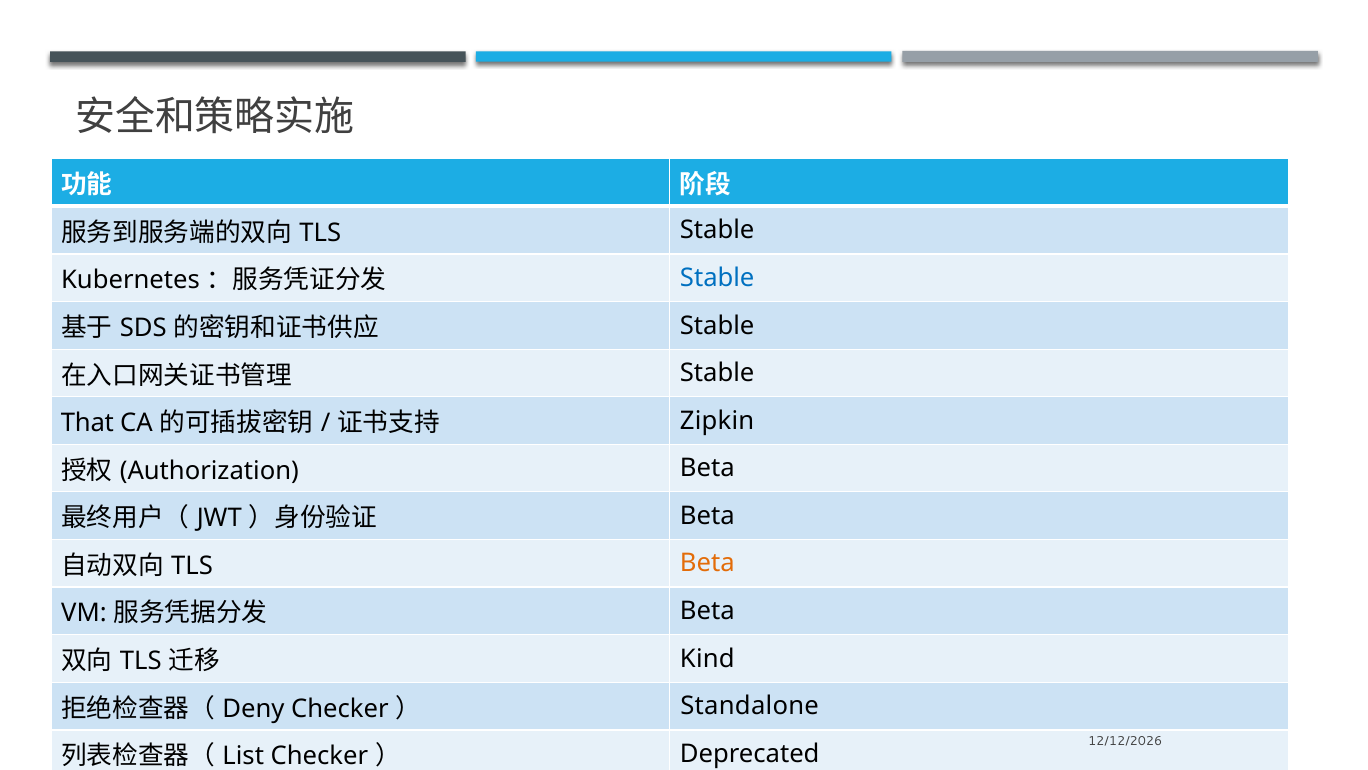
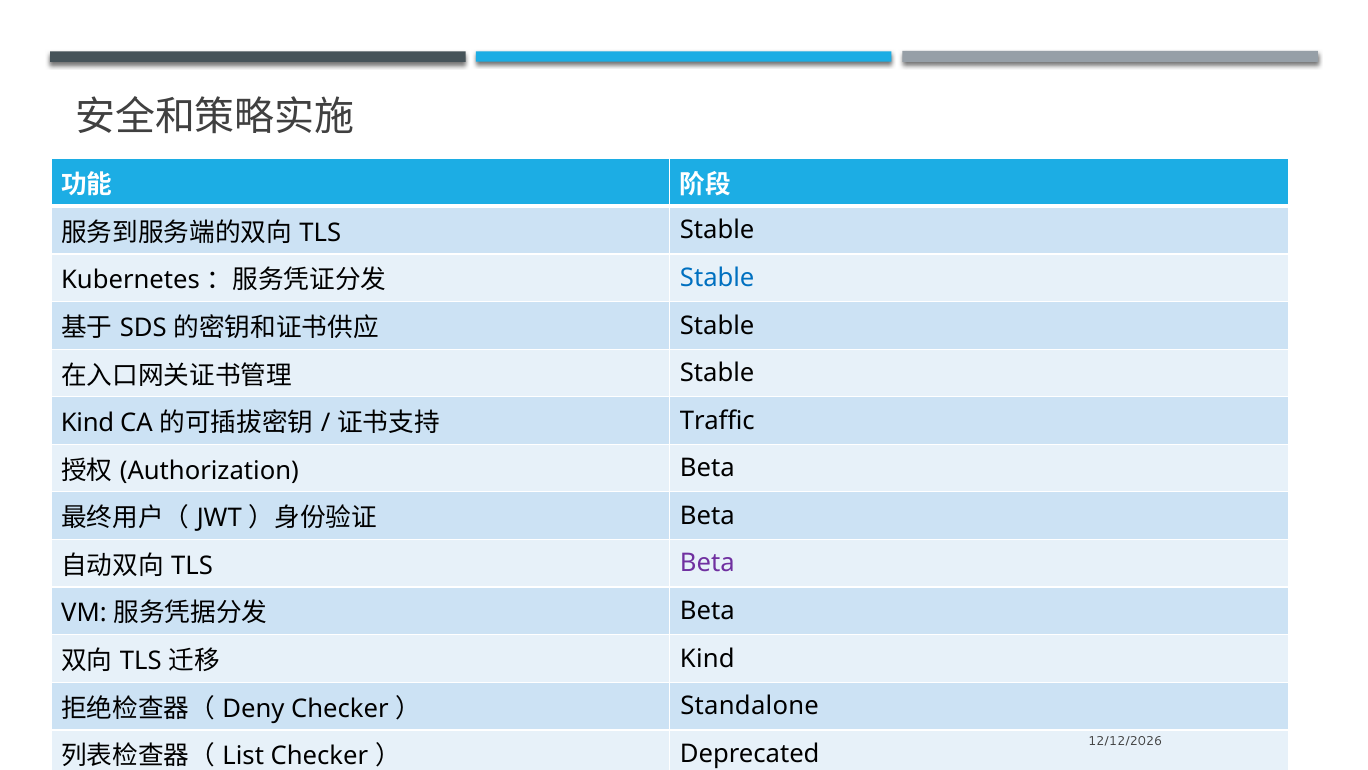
That: That -> Kind (87, 423)
Zipkin: Zipkin -> Traffic (717, 420)
Beta colour: orange -> purple (707, 563)
